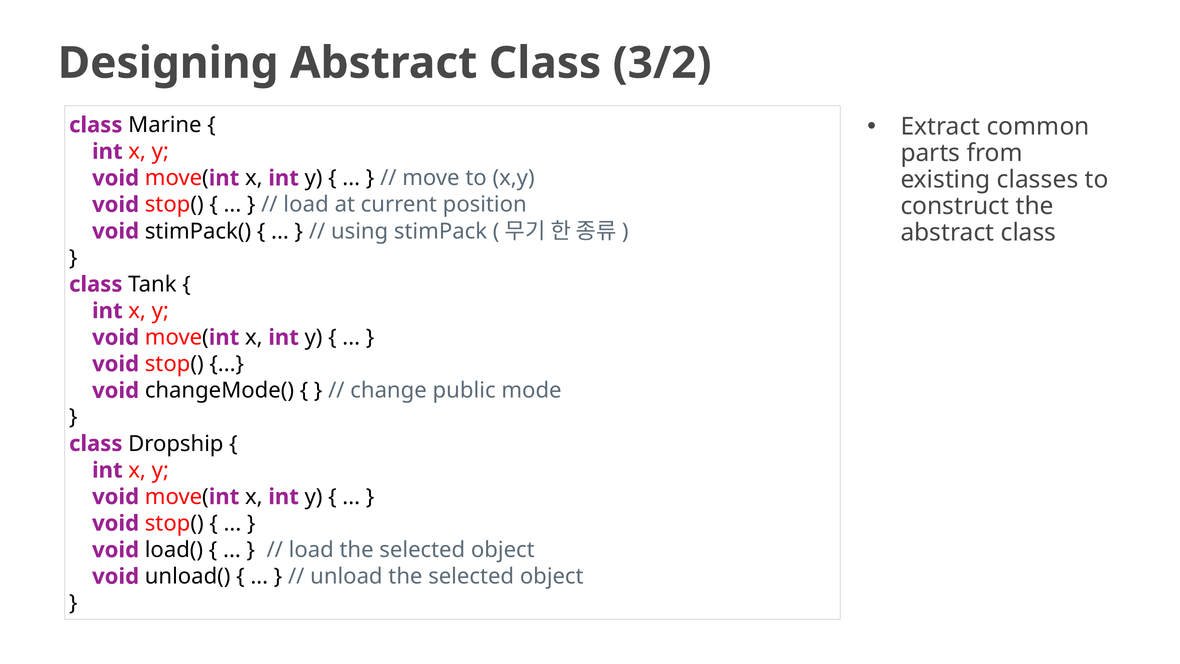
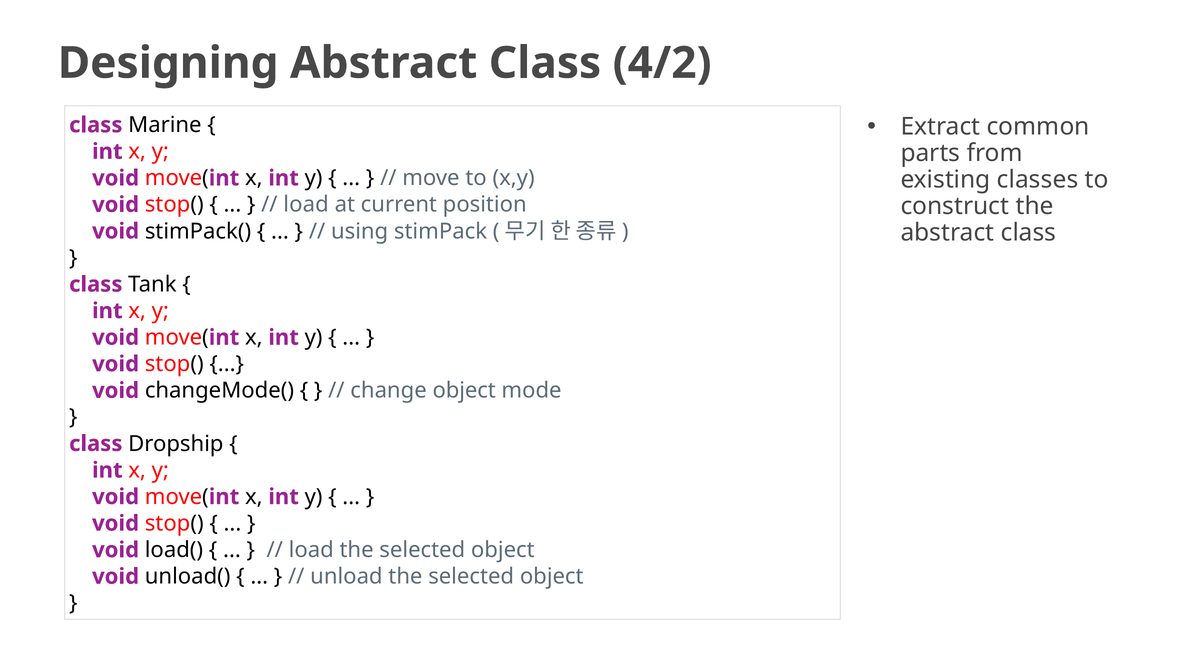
3/2: 3/2 -> 4/2 (662, 63)
change public: public -> object (464, 390)
